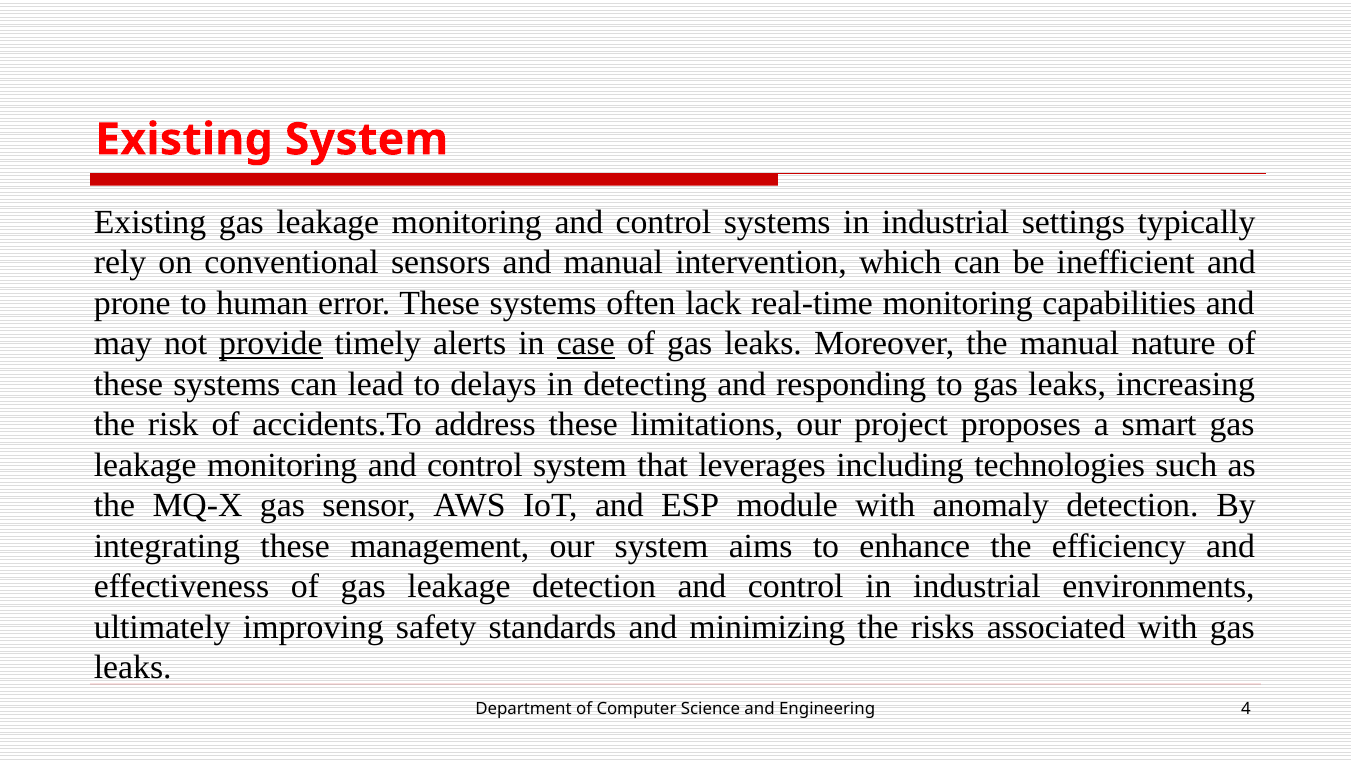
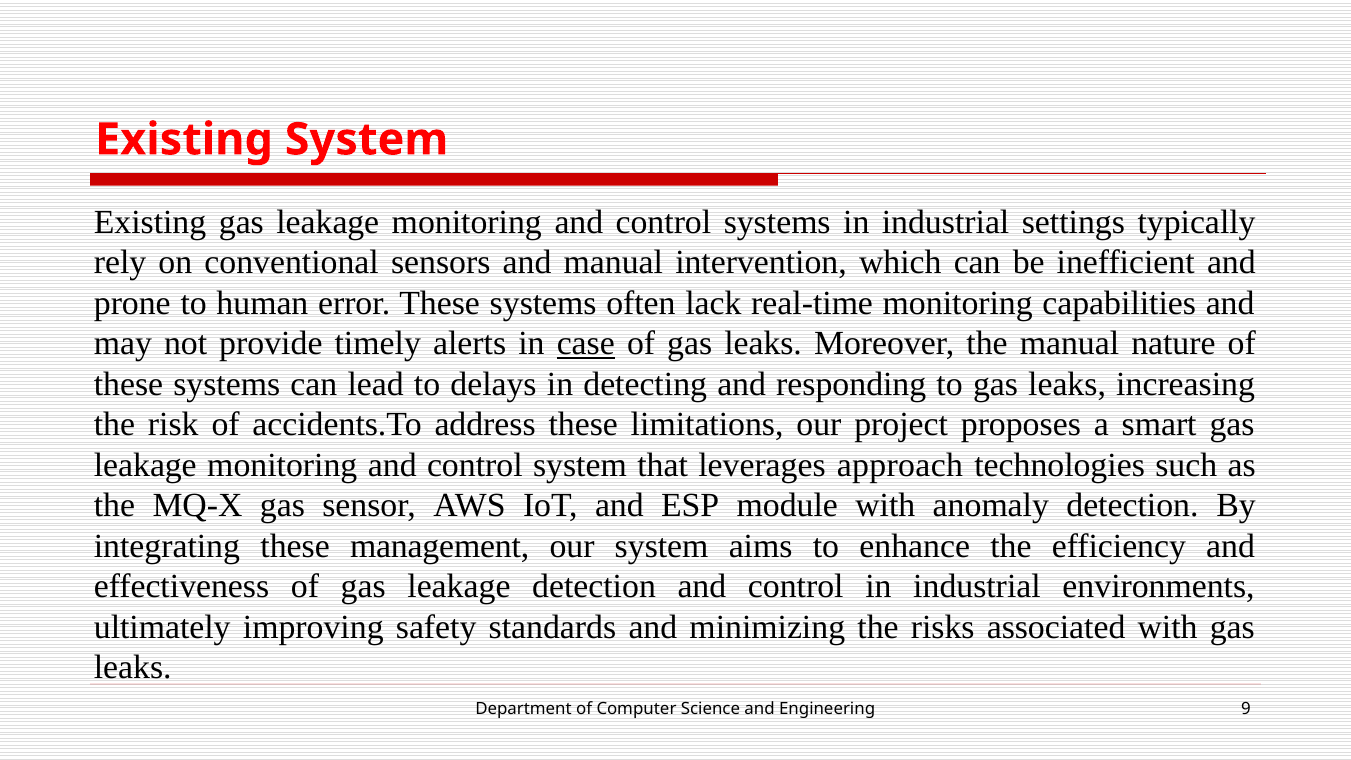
provide underline: present -> none (271, 343)
including: including -> approach (900, 465)
4: 4 -> 9 (1246, 708)
